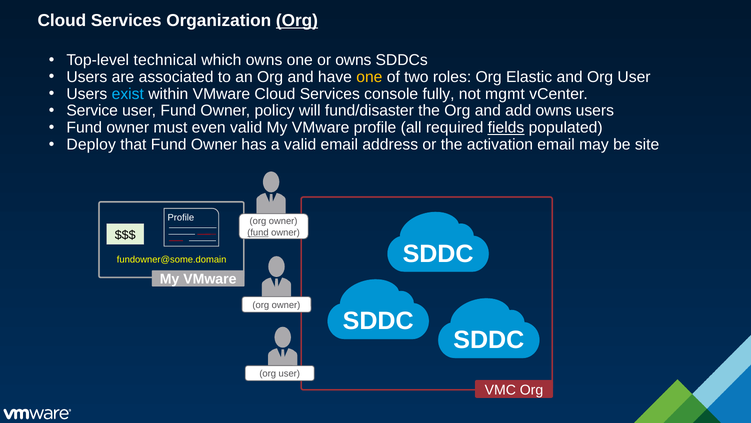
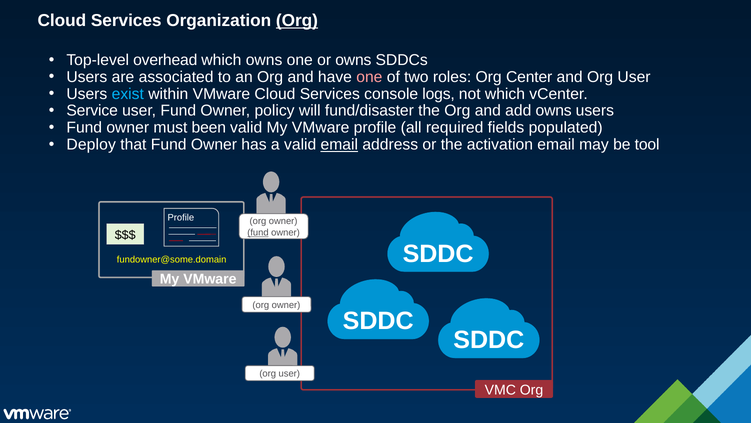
technical: technical -> overhead (165, 60)
one colour: yellow -> pink (369, 77)
Elastic: Elastic -> Center (529, 77)
fully: fully -> logs (439, 94)
not mgmt: mgmt -> which (505, 94)
even: even -> been (209, 128)
fields underline: present -> none (506, 128)
email underline: none -> present (339, 144)
site: site -> tool (647, 144)
